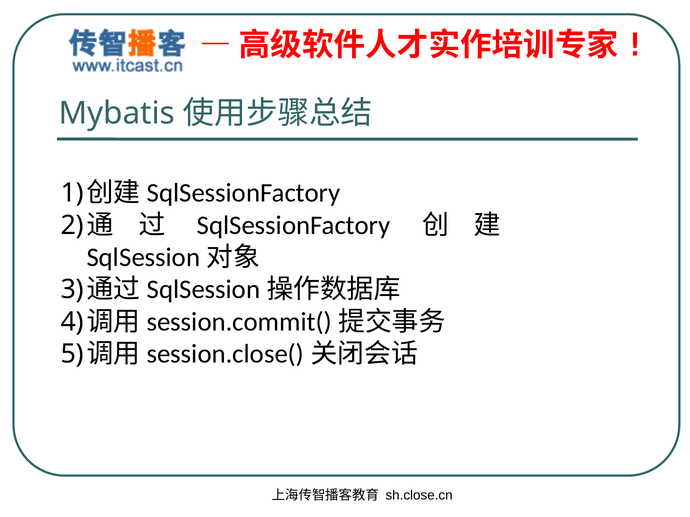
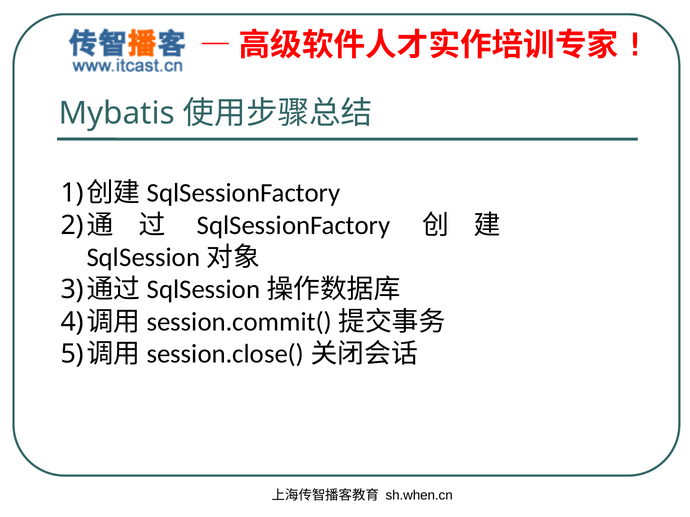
sh.close.cn: sh.close.cn -> sh.when.cn (419, 496)
